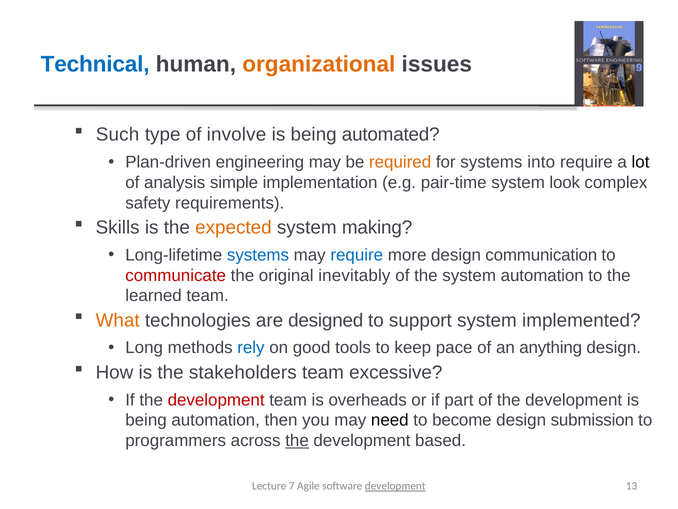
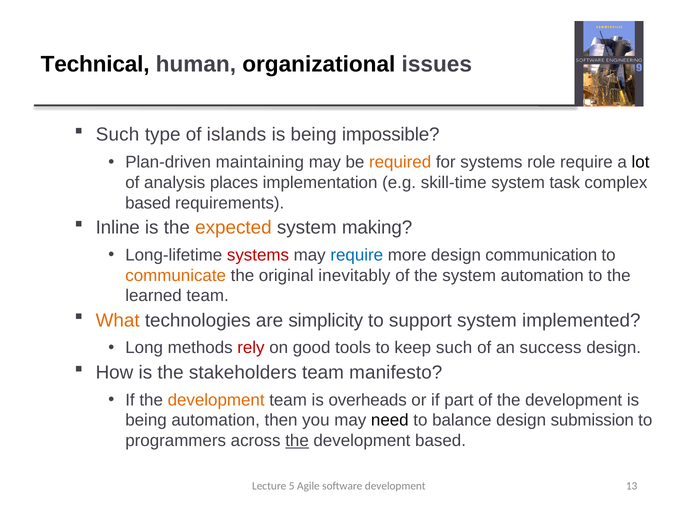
Technical colour: blue -> black (95, 64)
organizational colour: orange -> black (319, 64)
involve: involve -> islands (236, 135)
automated: automated -> impossible (391, 135)
engineering: engineering -> maintaining (260, 162)
into: into -> role (541, 162)
simple: simple -> places (234, 183)
pair-time: pair-time -> skill-time (454, 183)
look: look -> task (565, 183)
safety: safety -> based (148, 203)
Skills: Skills -> Inline (118, 227)
systems colour: blue -> red (258, 255)
communicate colour: red -> orange (176, 275)
designed: designed -> simplicity (326, 320)
rely colour: blue -> red (251, 348)
keep pace: pace -> such (454, 348)
anything: anything -> success (551, 348)
excessive: excessive -> manifesto (396, 372)
development colour: red -> orange (216, 400)
become: become -> balance (462, 420)
7: 7 -> 5 (292, 486)
development underline: present -> none (395, 486)
